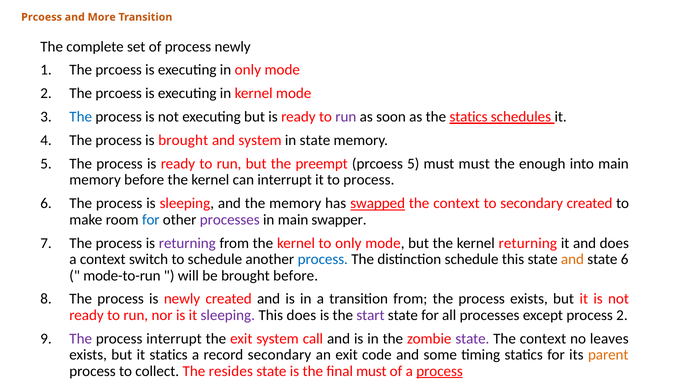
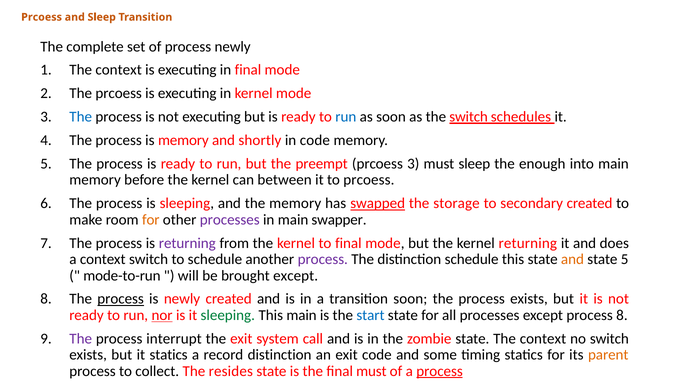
and More: More -> Sleep (102, 17)
prcoess: prcoess -> context (119, 70)
in only: only -> final (248, 70)
run colour: purple -> blue (346, 117)
the statics: statics -> switch (469, 117)
is brought: brought -> memory (183, 140)
and system: system -> shortly (260, 140)
in state: state -> code (315, 140)
prcoess 5: 5 -> 3 (413, 164)
must must: must -> sleep (474, 164)
can interrupt: interrupt -> between (285, 180)
to process: process -> prcoess (369, 180)
context: context -> storage (456, 203)
for colour: blue -> orange (151, 220)
to only: only -> final (348, 243)
process colour: blue -> purple (323, 259)
state 6: 6 -> 5 (625, 259)
brought before: before -> except (296, 276)
process underline: none -> present (121, 299)
transition from: from -> soon (410, 299)
nor underline: none -> present (162, 315)
sleeping colour: purple -> green (228, 315)
This does: does -> main (302, 315)
start colour: purple -> blue (370, 315)
process 2: 2 -> 8 (622, 315)
state colour: purple -> black (472, 339)
no leaves: leaves -> switch (609, 339)
record secondary: secondary -> distinction (280, 355)
